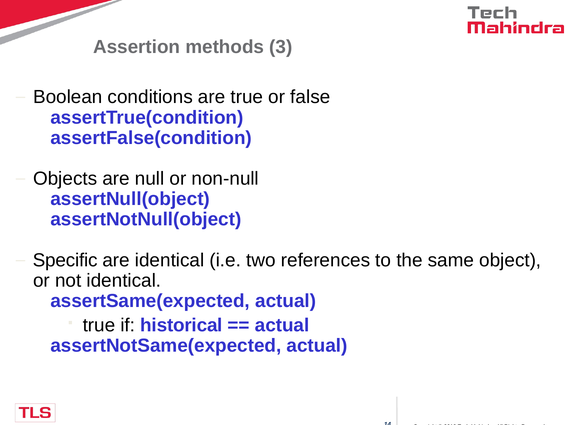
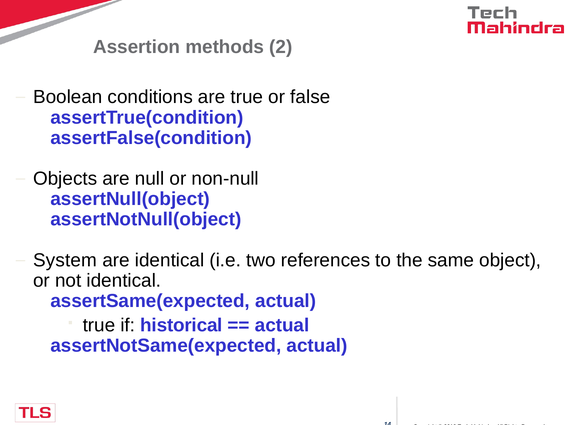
3: 3 -> 2 (281, 47)
Specific: Specific -> System (65, 260)
